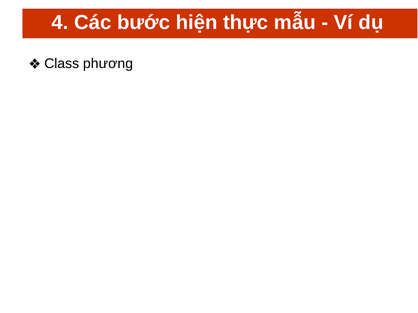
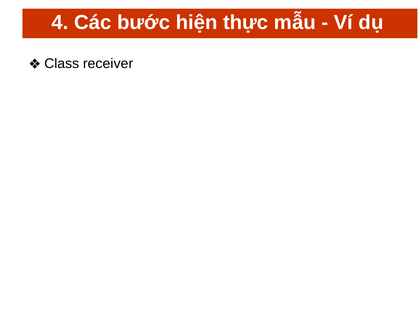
phương: phương -> receiver (108, 64)
